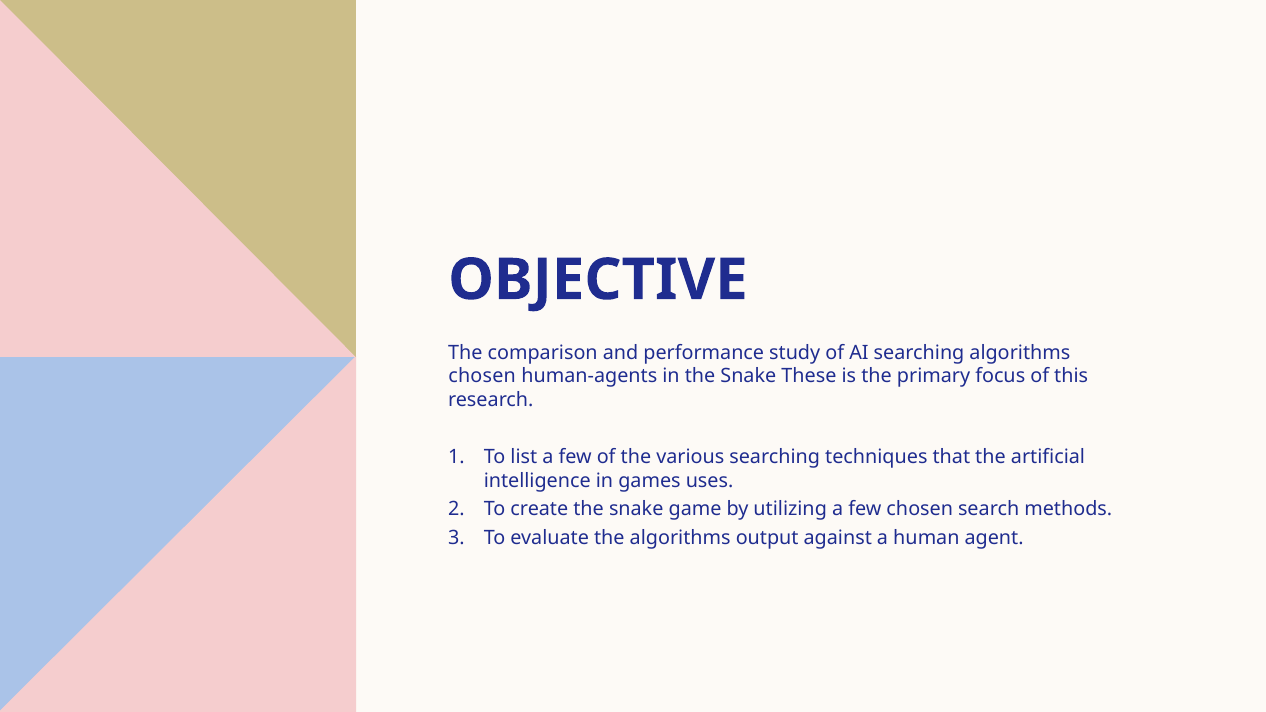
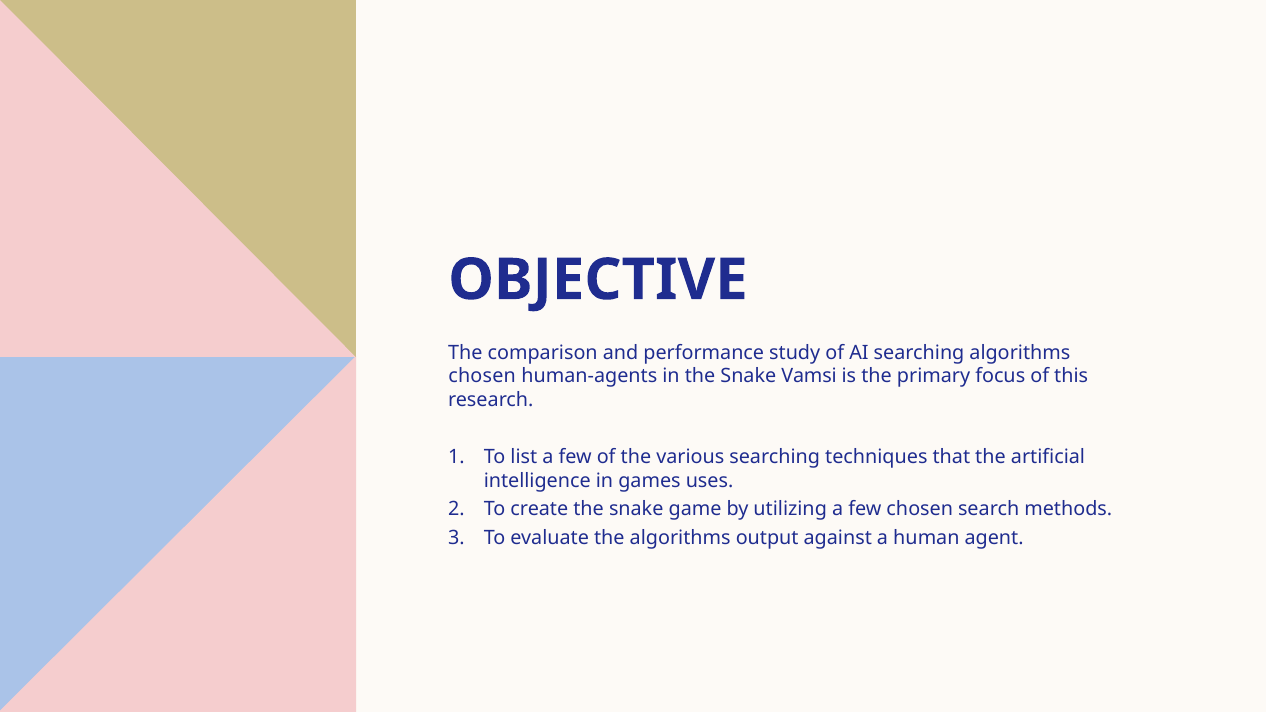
These: These -> Vamsi (809, 376)
